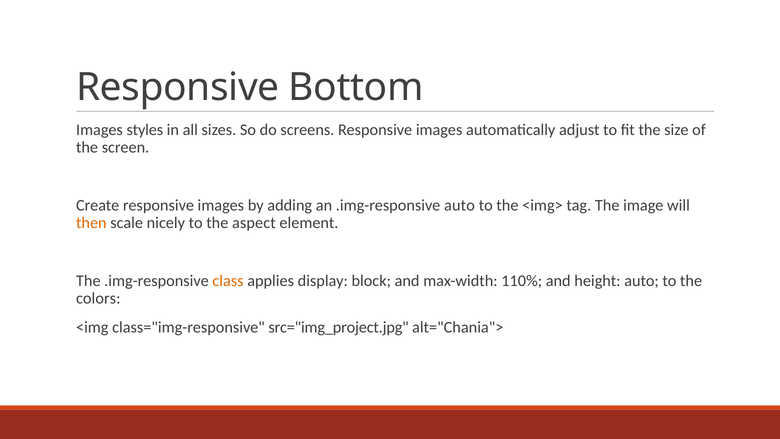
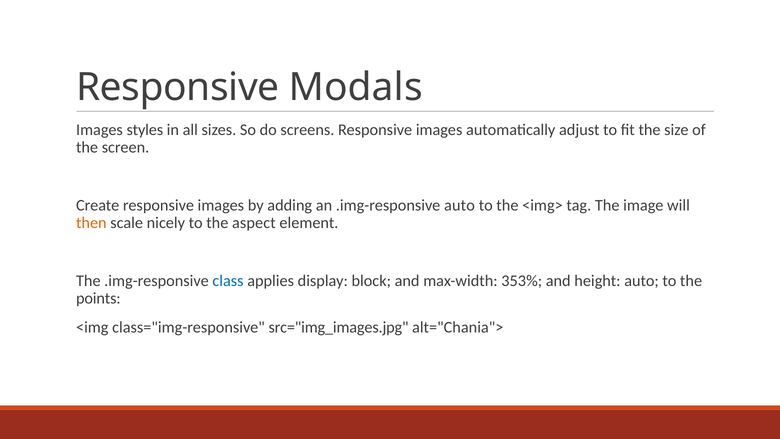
Bottom: Bottom -> Modals (356, 87)
class colour: orange -> blue (228, 280)
110%: 110% -> 353% (522, 280)
colors: colors -> points (98, 298)
src="img_project.jpg: src="img_project.jpg -> src="img_images.jpg (339, 327)
